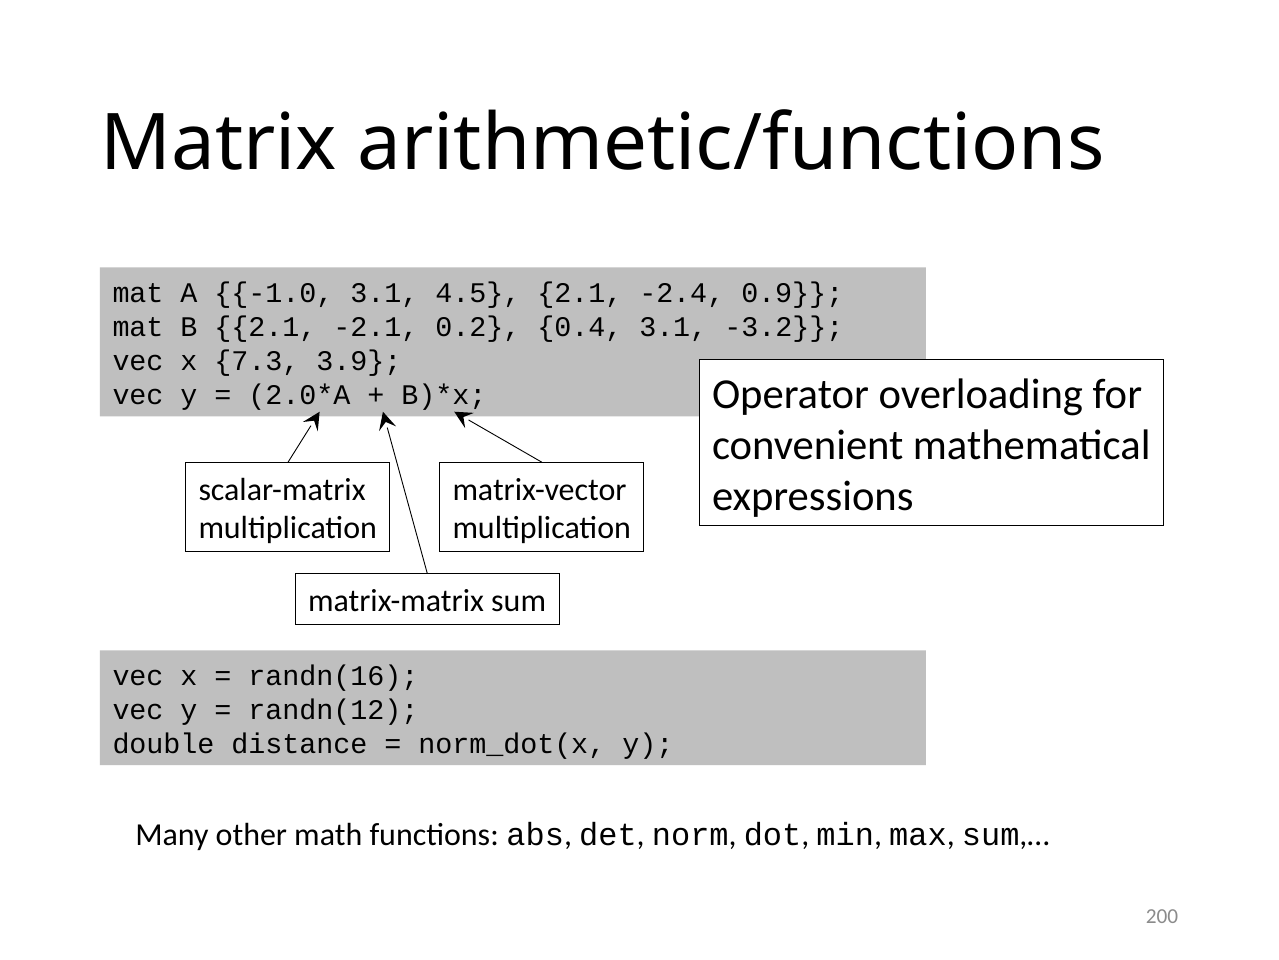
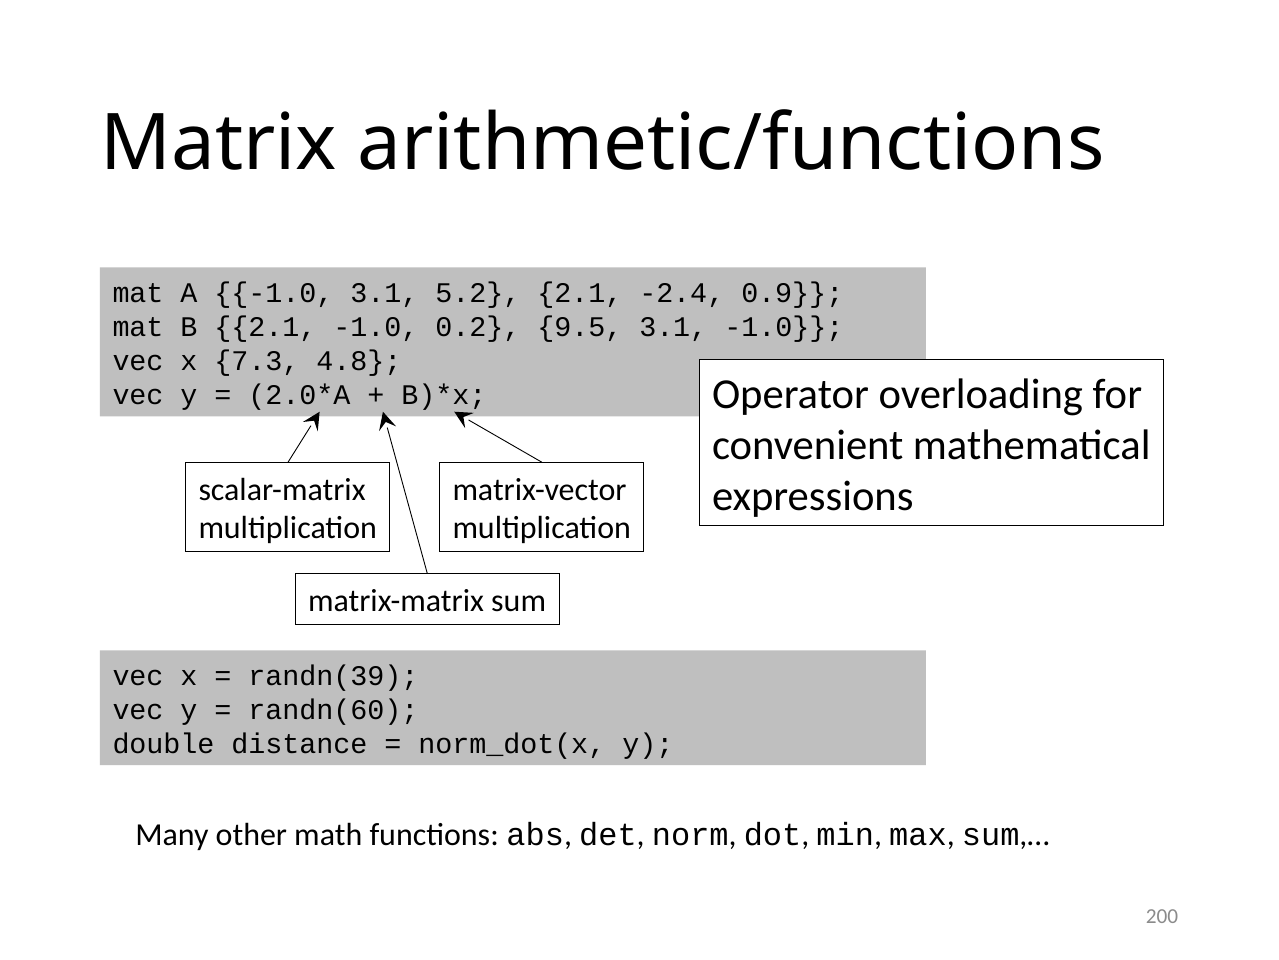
4.5: 4.5 -> 5.2 (478, 292)
2.1 -2.1: -2.1 -> -1.0 (376, 327)
0.4: 0.4 -> 9.5 (580, 327)
3.1 -3.2: -3.2 -> -1.0 (784, 327)
3.9: 3.9 -> 4.8 (359, 361)
randn(16: randn(16 -> randn(39 (333, 675)
randn(12: randn(12 -> randn(60 (333, 709)
